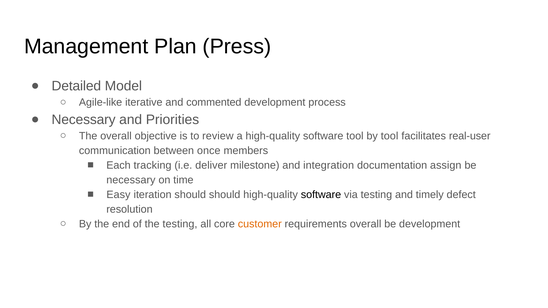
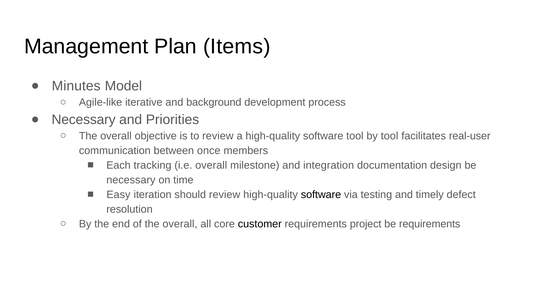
Press: Press -> Items (237, 46)
Detailed: Detailed -> Minutes (76, 86)
commented: commented -> background (214, 102)
i.e deliver: deliver -> overall (211, 165)
assign: assign -> design (446, 165)
should should: should -> review (225, 195)
of the testing: testing -> overall (180, 224)
customer colour: orange -> black (260, 224)
requirements overall: overall -> project (366, 224)
be development: development -> requirements (430, 224)
